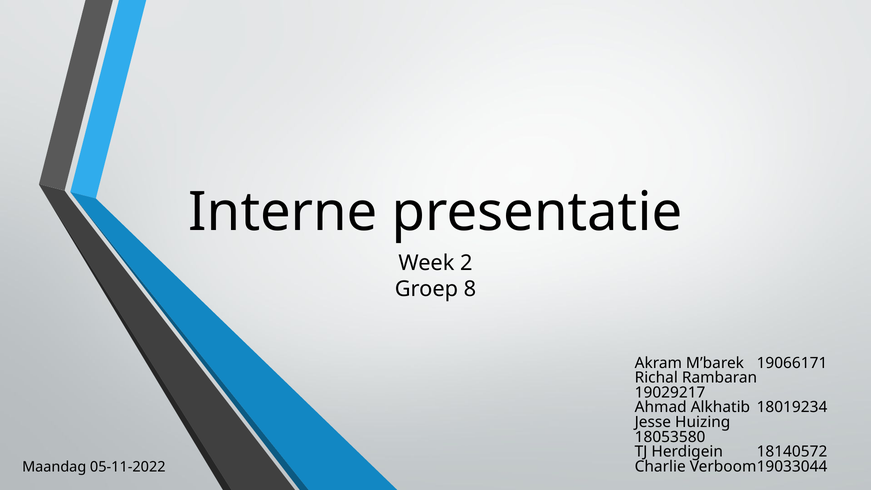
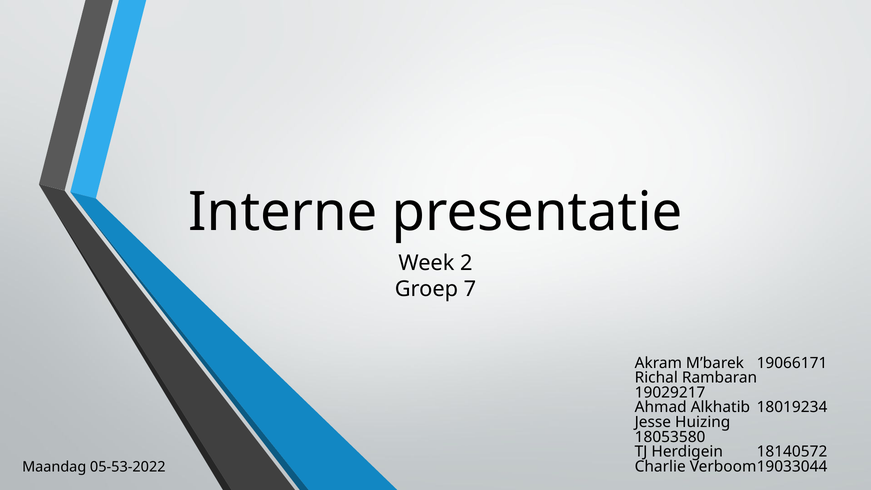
8: 8 -> 7 (470, 289)
05-11-2022: 05-11-2022 -> 05-53-2022 (128, 467)
